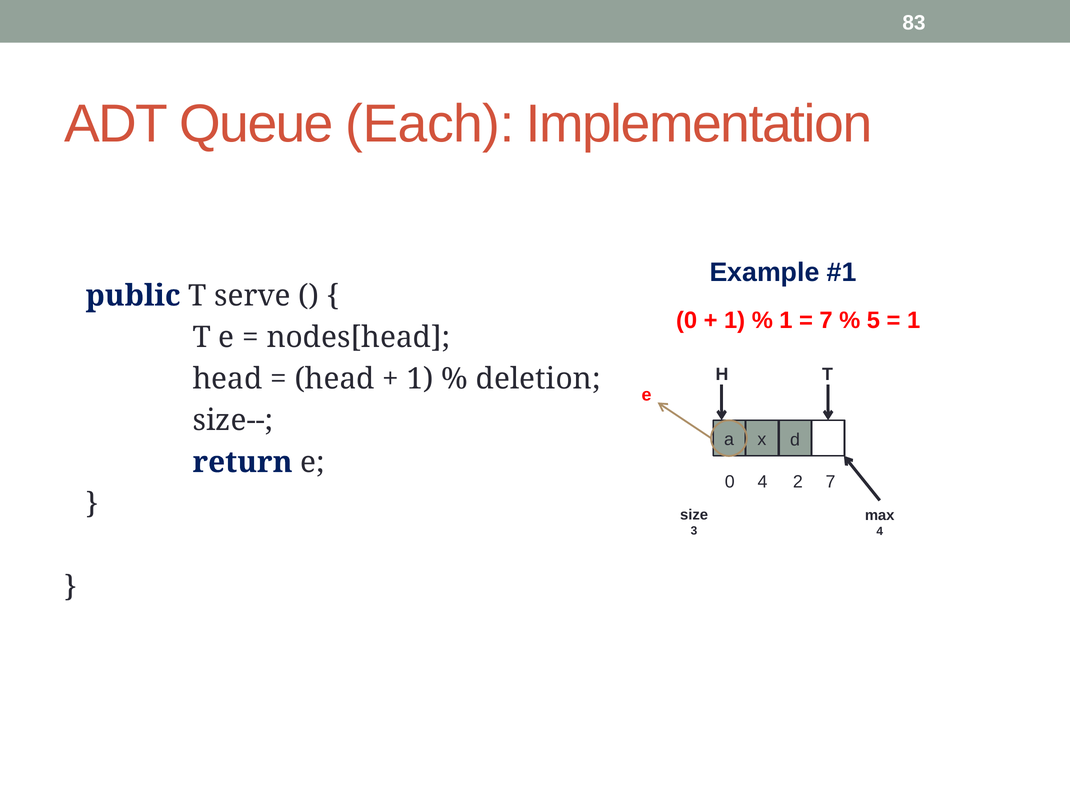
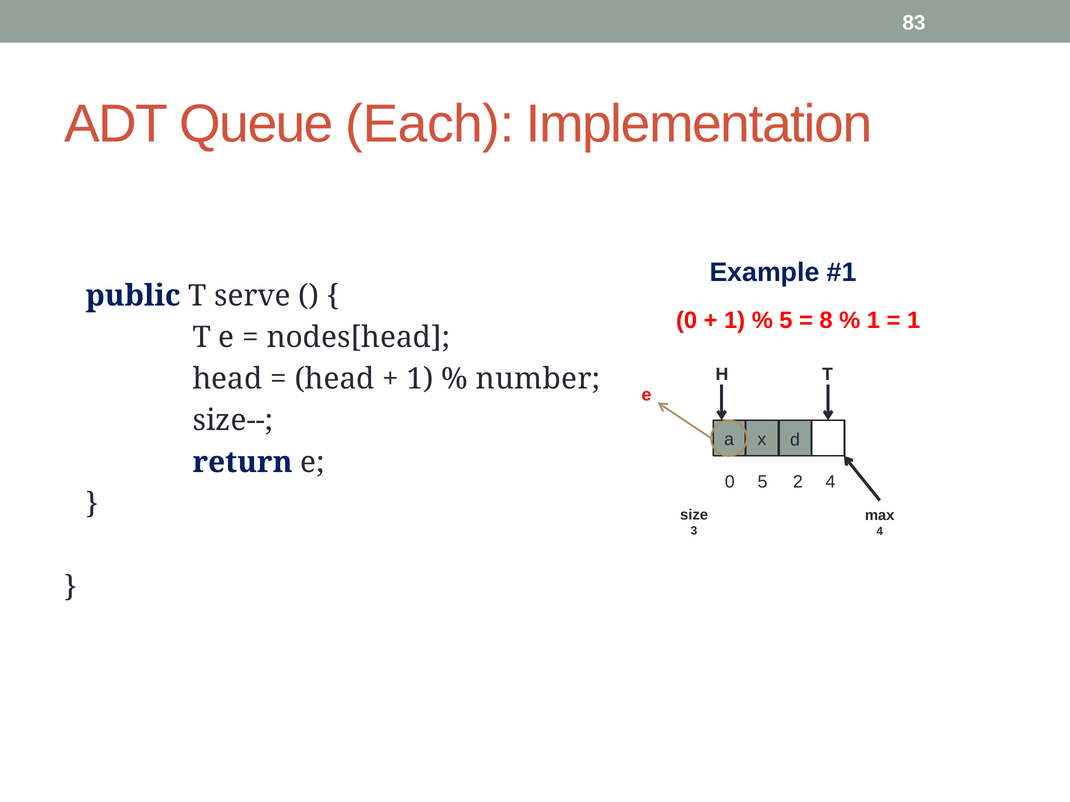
1: 1 -> 5 (786, 320)
7: 7 -> 8 (826, 320)
5: 5 -> 1 (873, 320)
deletion: deletion -> number (538, 379)
0 4: 4 -> 5 (763, 482)
2 7: 7 -> 4 (831, 482)
